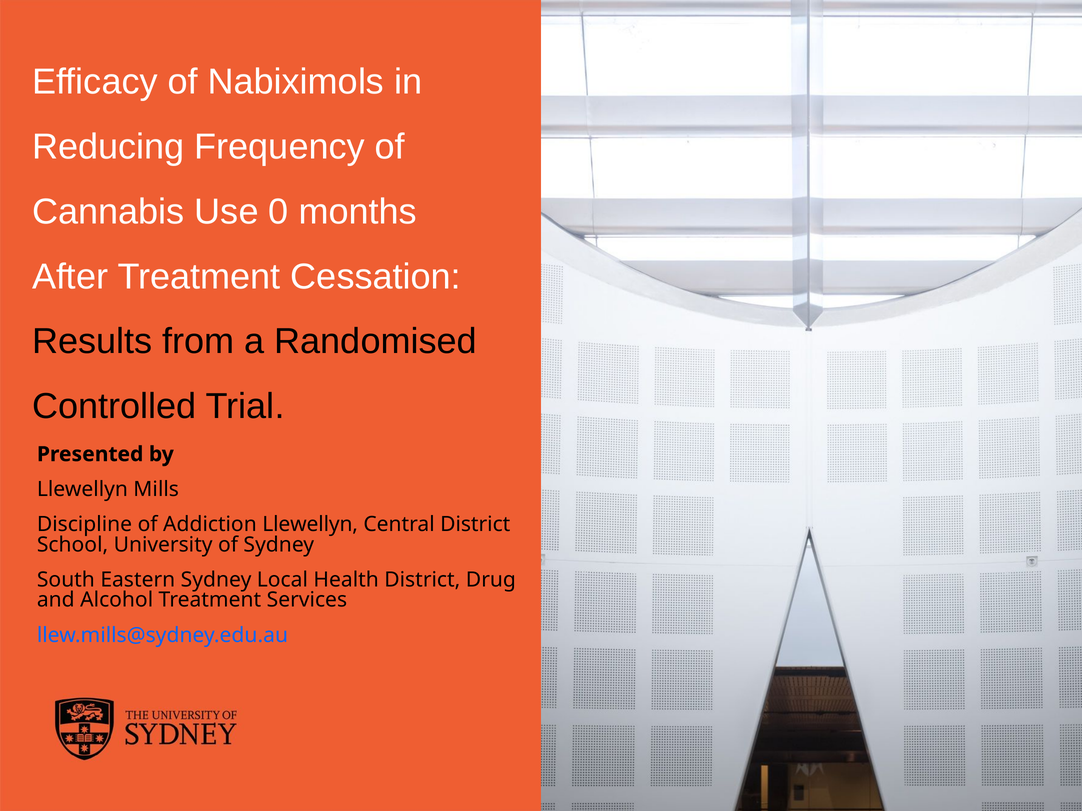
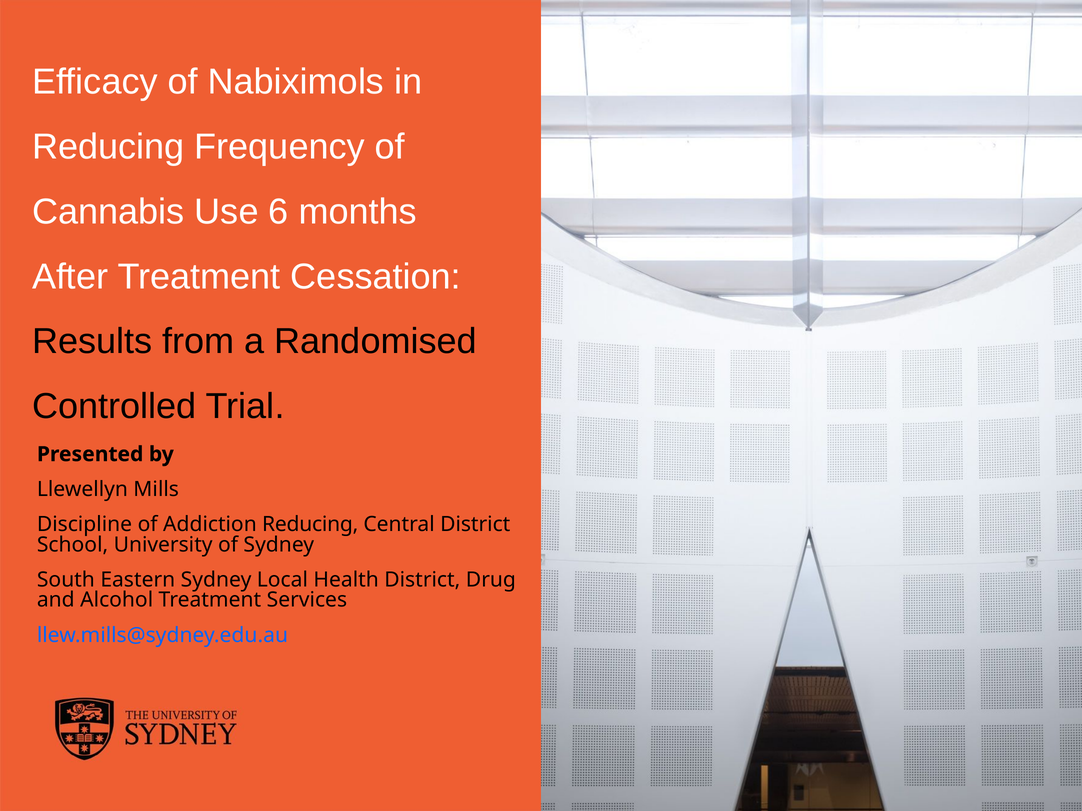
0: 0 -> 6 (279, 212)
Addiction Llewellyn: Llewellyn -> Reducing (310, 525)
